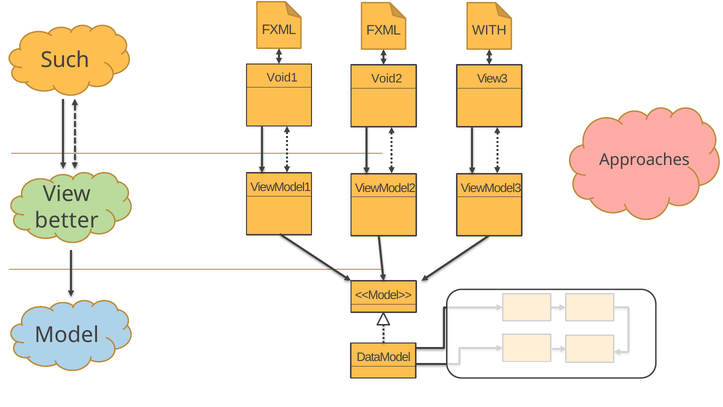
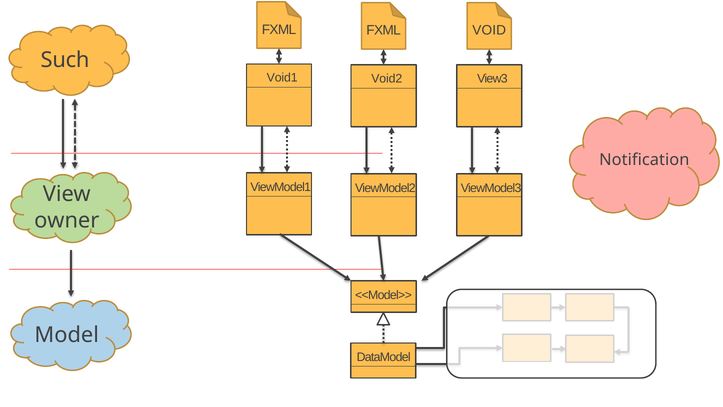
WITH: WITH -> VOID (489, 30)
Approaches: Approaches -> Notification (644, 160)
better: better -> owner (67, 220)
